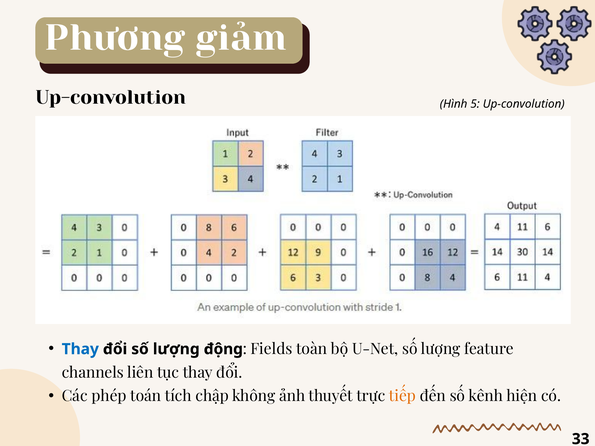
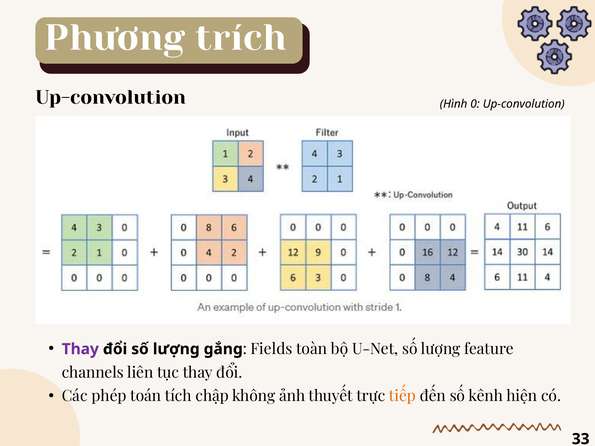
giảm: giảm -> trích (241, 38)
5: 5 -> 0 (475, 104)
Thay colour: blue -> purple (80, 349)
động: động -> gắng (223, 349)
